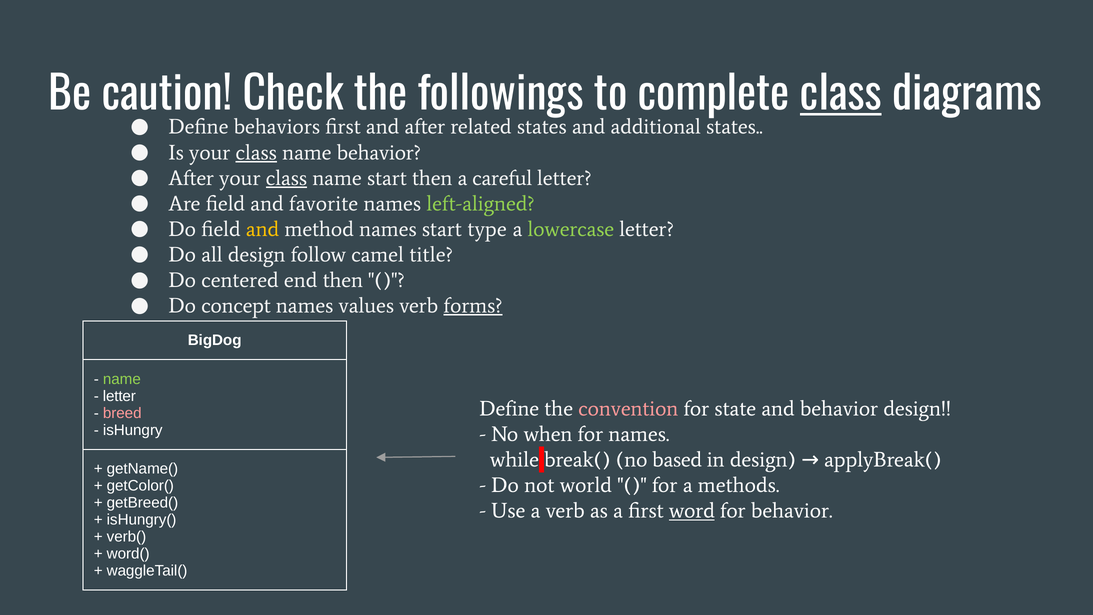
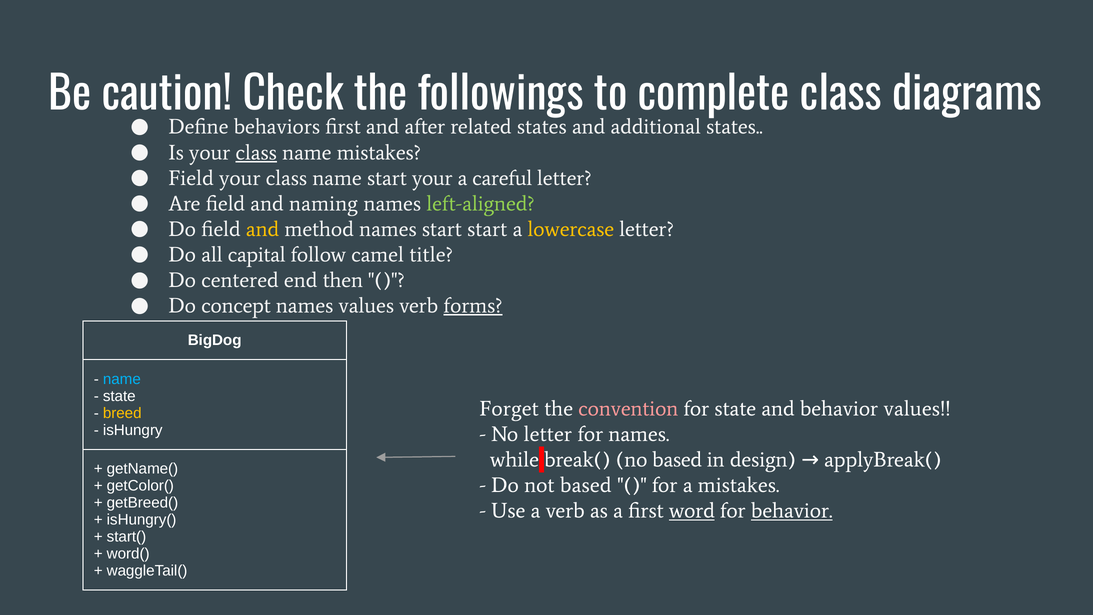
class underline: present -> none (841, 95)
name behavior: behavior -> mistakes (379, 152)
After: After -> Field (191, 178)
class underline: present -> none (286, 178)
start then: then -> your (432, 178)
favorite: favorite -> naming (323, 203)
start type: type -> start (487, 229)
lowercase colour: light green -> yellow (571, 229)
all design: design -> capital (257, 255)
name colour: light green -> light blue (122, 379)
letter: letter -> state (119, 396)
Define: Define -> Forget (509, 409)
behavior design: design -> values (917, 409)
breed colour: pink -> yellow (122, 413)
No when: when -> letter (548, 434)
not world: world -> based (586, 485)
a methods: methods -> mistakes (739, 485)
behavior underline: none -> present (792, 511)
verb(: verb( -> start( (126, 537)
